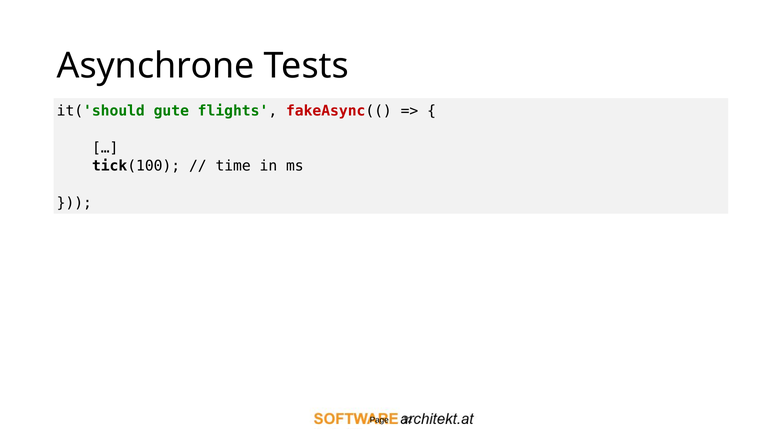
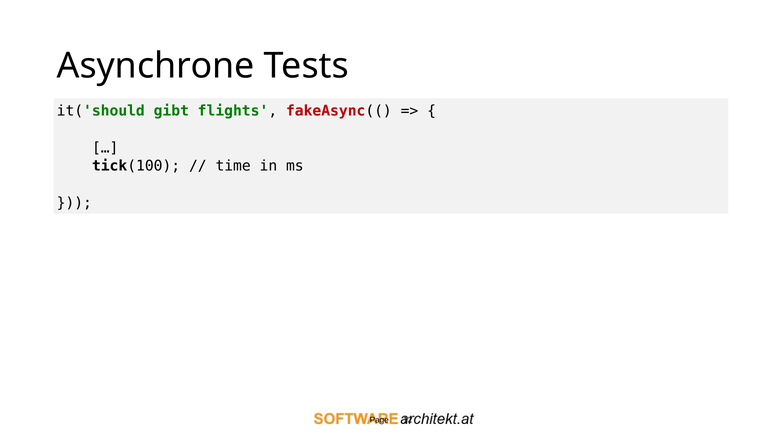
gute: gute -> gibt (171, 111)
